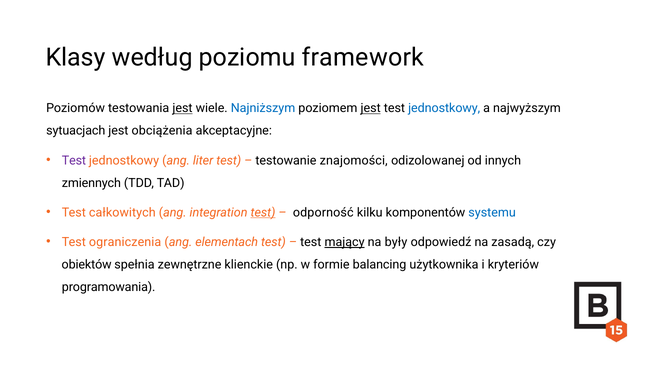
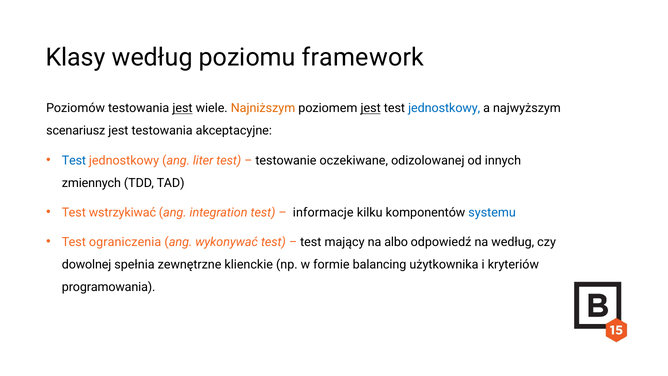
Najniższym colour: blue -> orange (263, 108)
sytuacjach: sytuacjach -> scenariusz (76, 131)
jest obciążenia: obciążenia -> testowania (162, 131)
Test colour: purple -> blue (74, 160)
znajomości: znajomości -> oczekiwane (354, 160)
całkowitych: całkowitych -> wstrzykiwać (122, 212)
test underline: present -> none (263, 212)
odporność: odporność -> informacje (323, 212)
elementach: elementach -> wykonywać (227, 242)
mający underline: present -> none (345, 242)
były: były -> albo (396, 242)
na zasadą: zasadą -> według (513, 242)
obiektów: obiektów -> dowolnej (87, 264)
